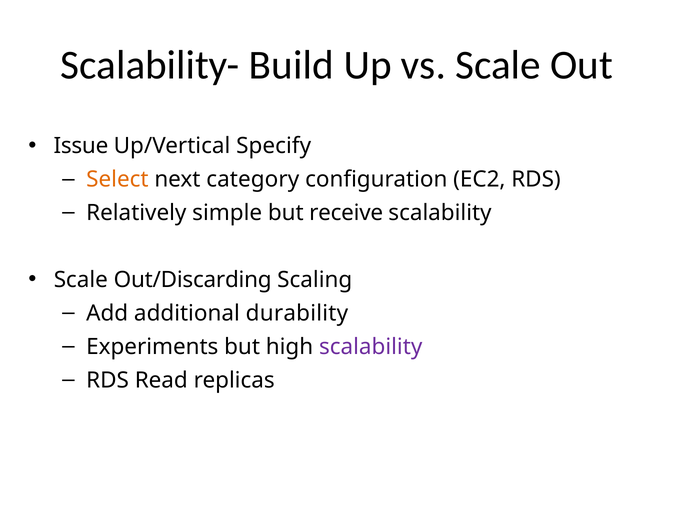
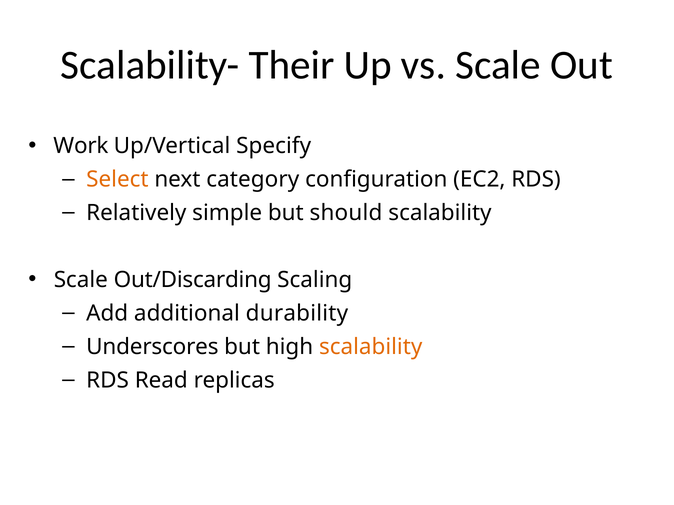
Build: Build -> Their (292, 65)
Issue: Issue -> Work (81, 146)
receive: receive -> should (346, 213)
Experiments: Experiments -> Underscores (152, 347)
scalability colour: purple -> orange (371, 347)
